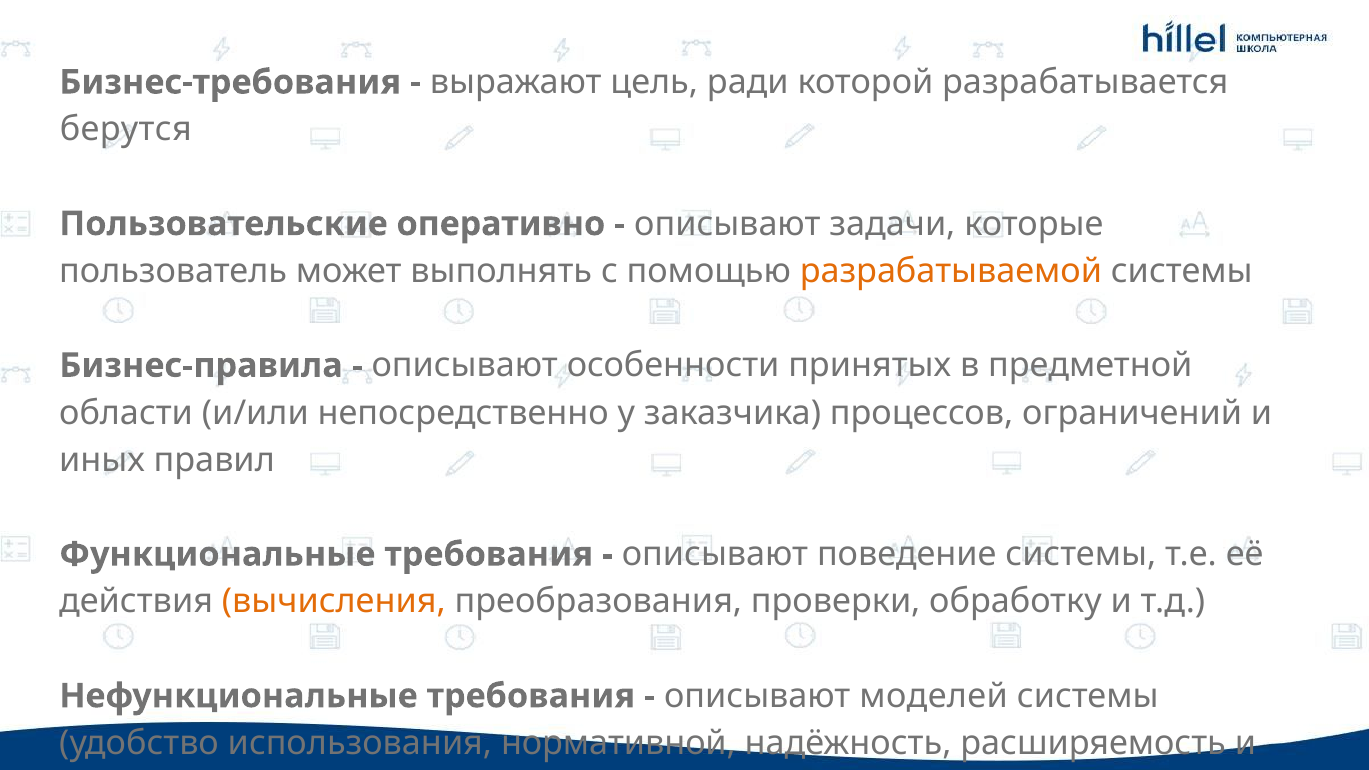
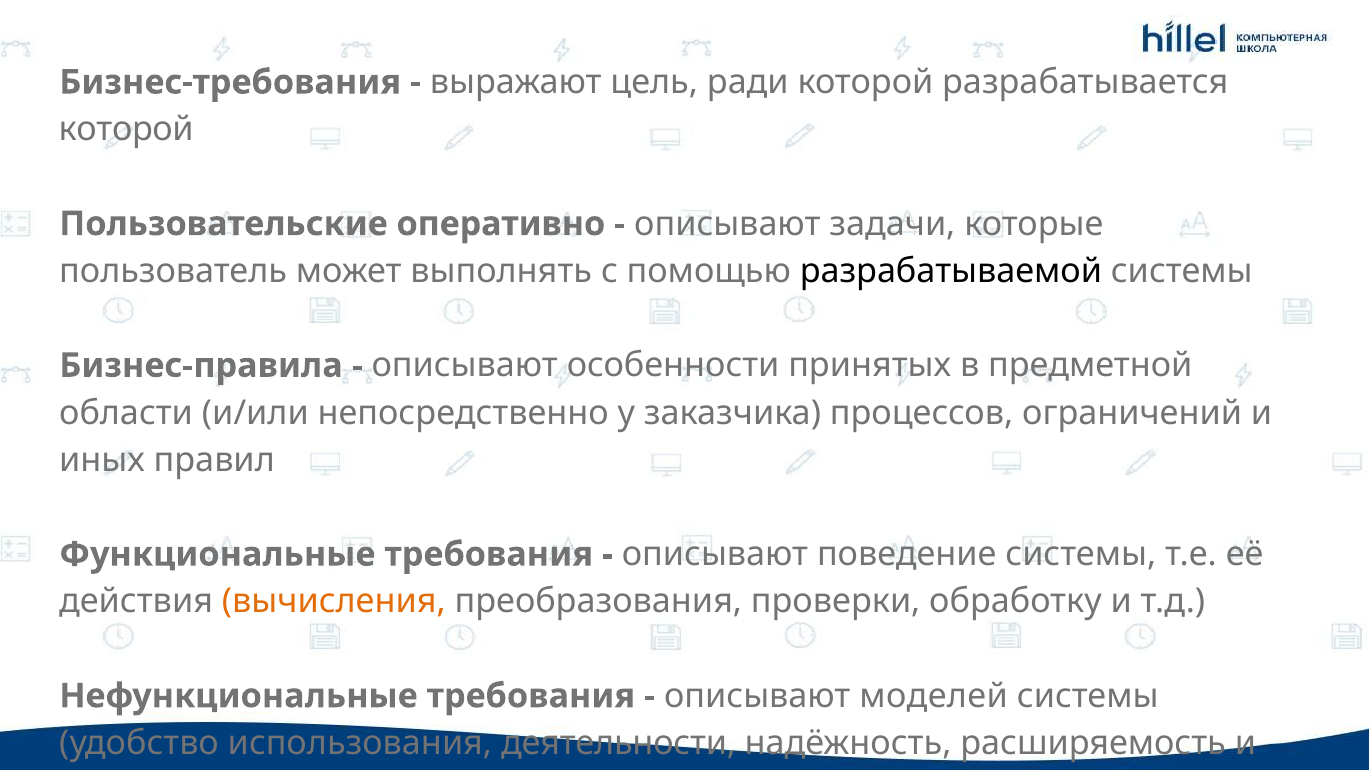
берутся: берутся -> которой (126, 129)
разрабатываемой colour: orange -> black (951, 271)
нормативной: нормативной -> деятельности (619, 743)
